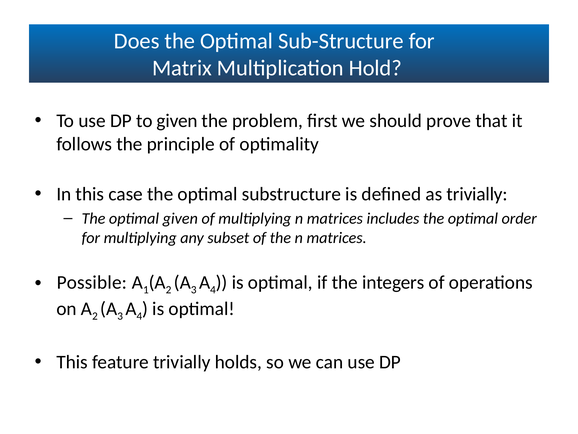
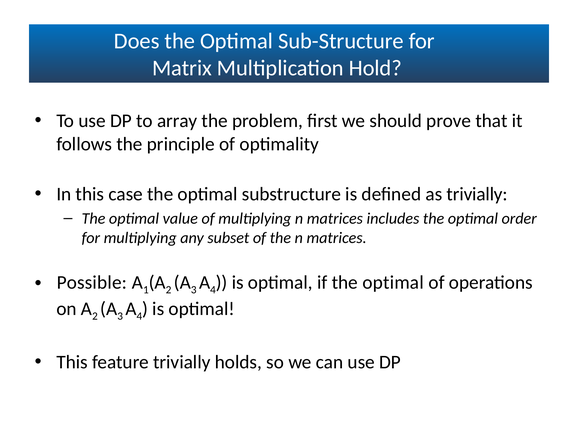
to given: given -> array (177, 121)
optimal given: given -> value (180, 218)
if the integers: integers -> optimal (393, 282)
